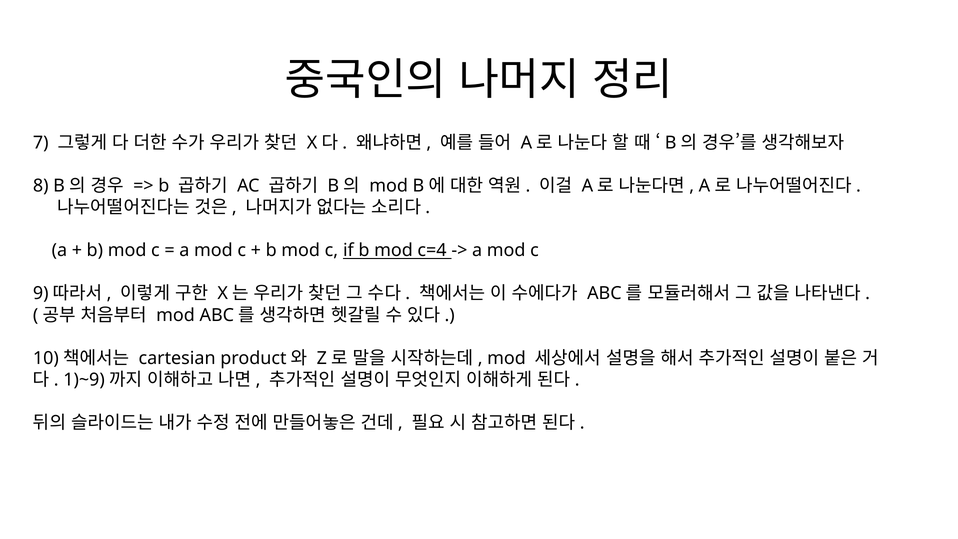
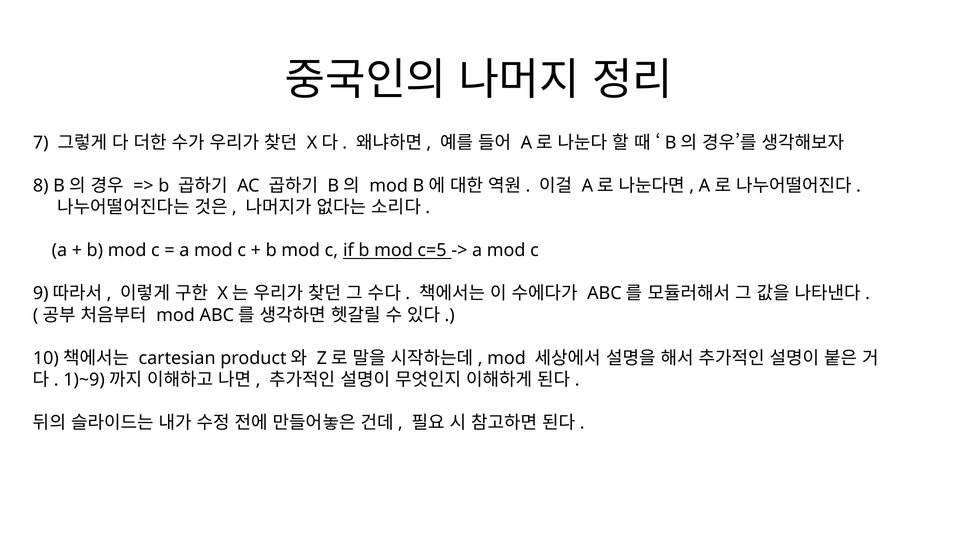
c=4: c=4 -> c=5 (432, 250)
